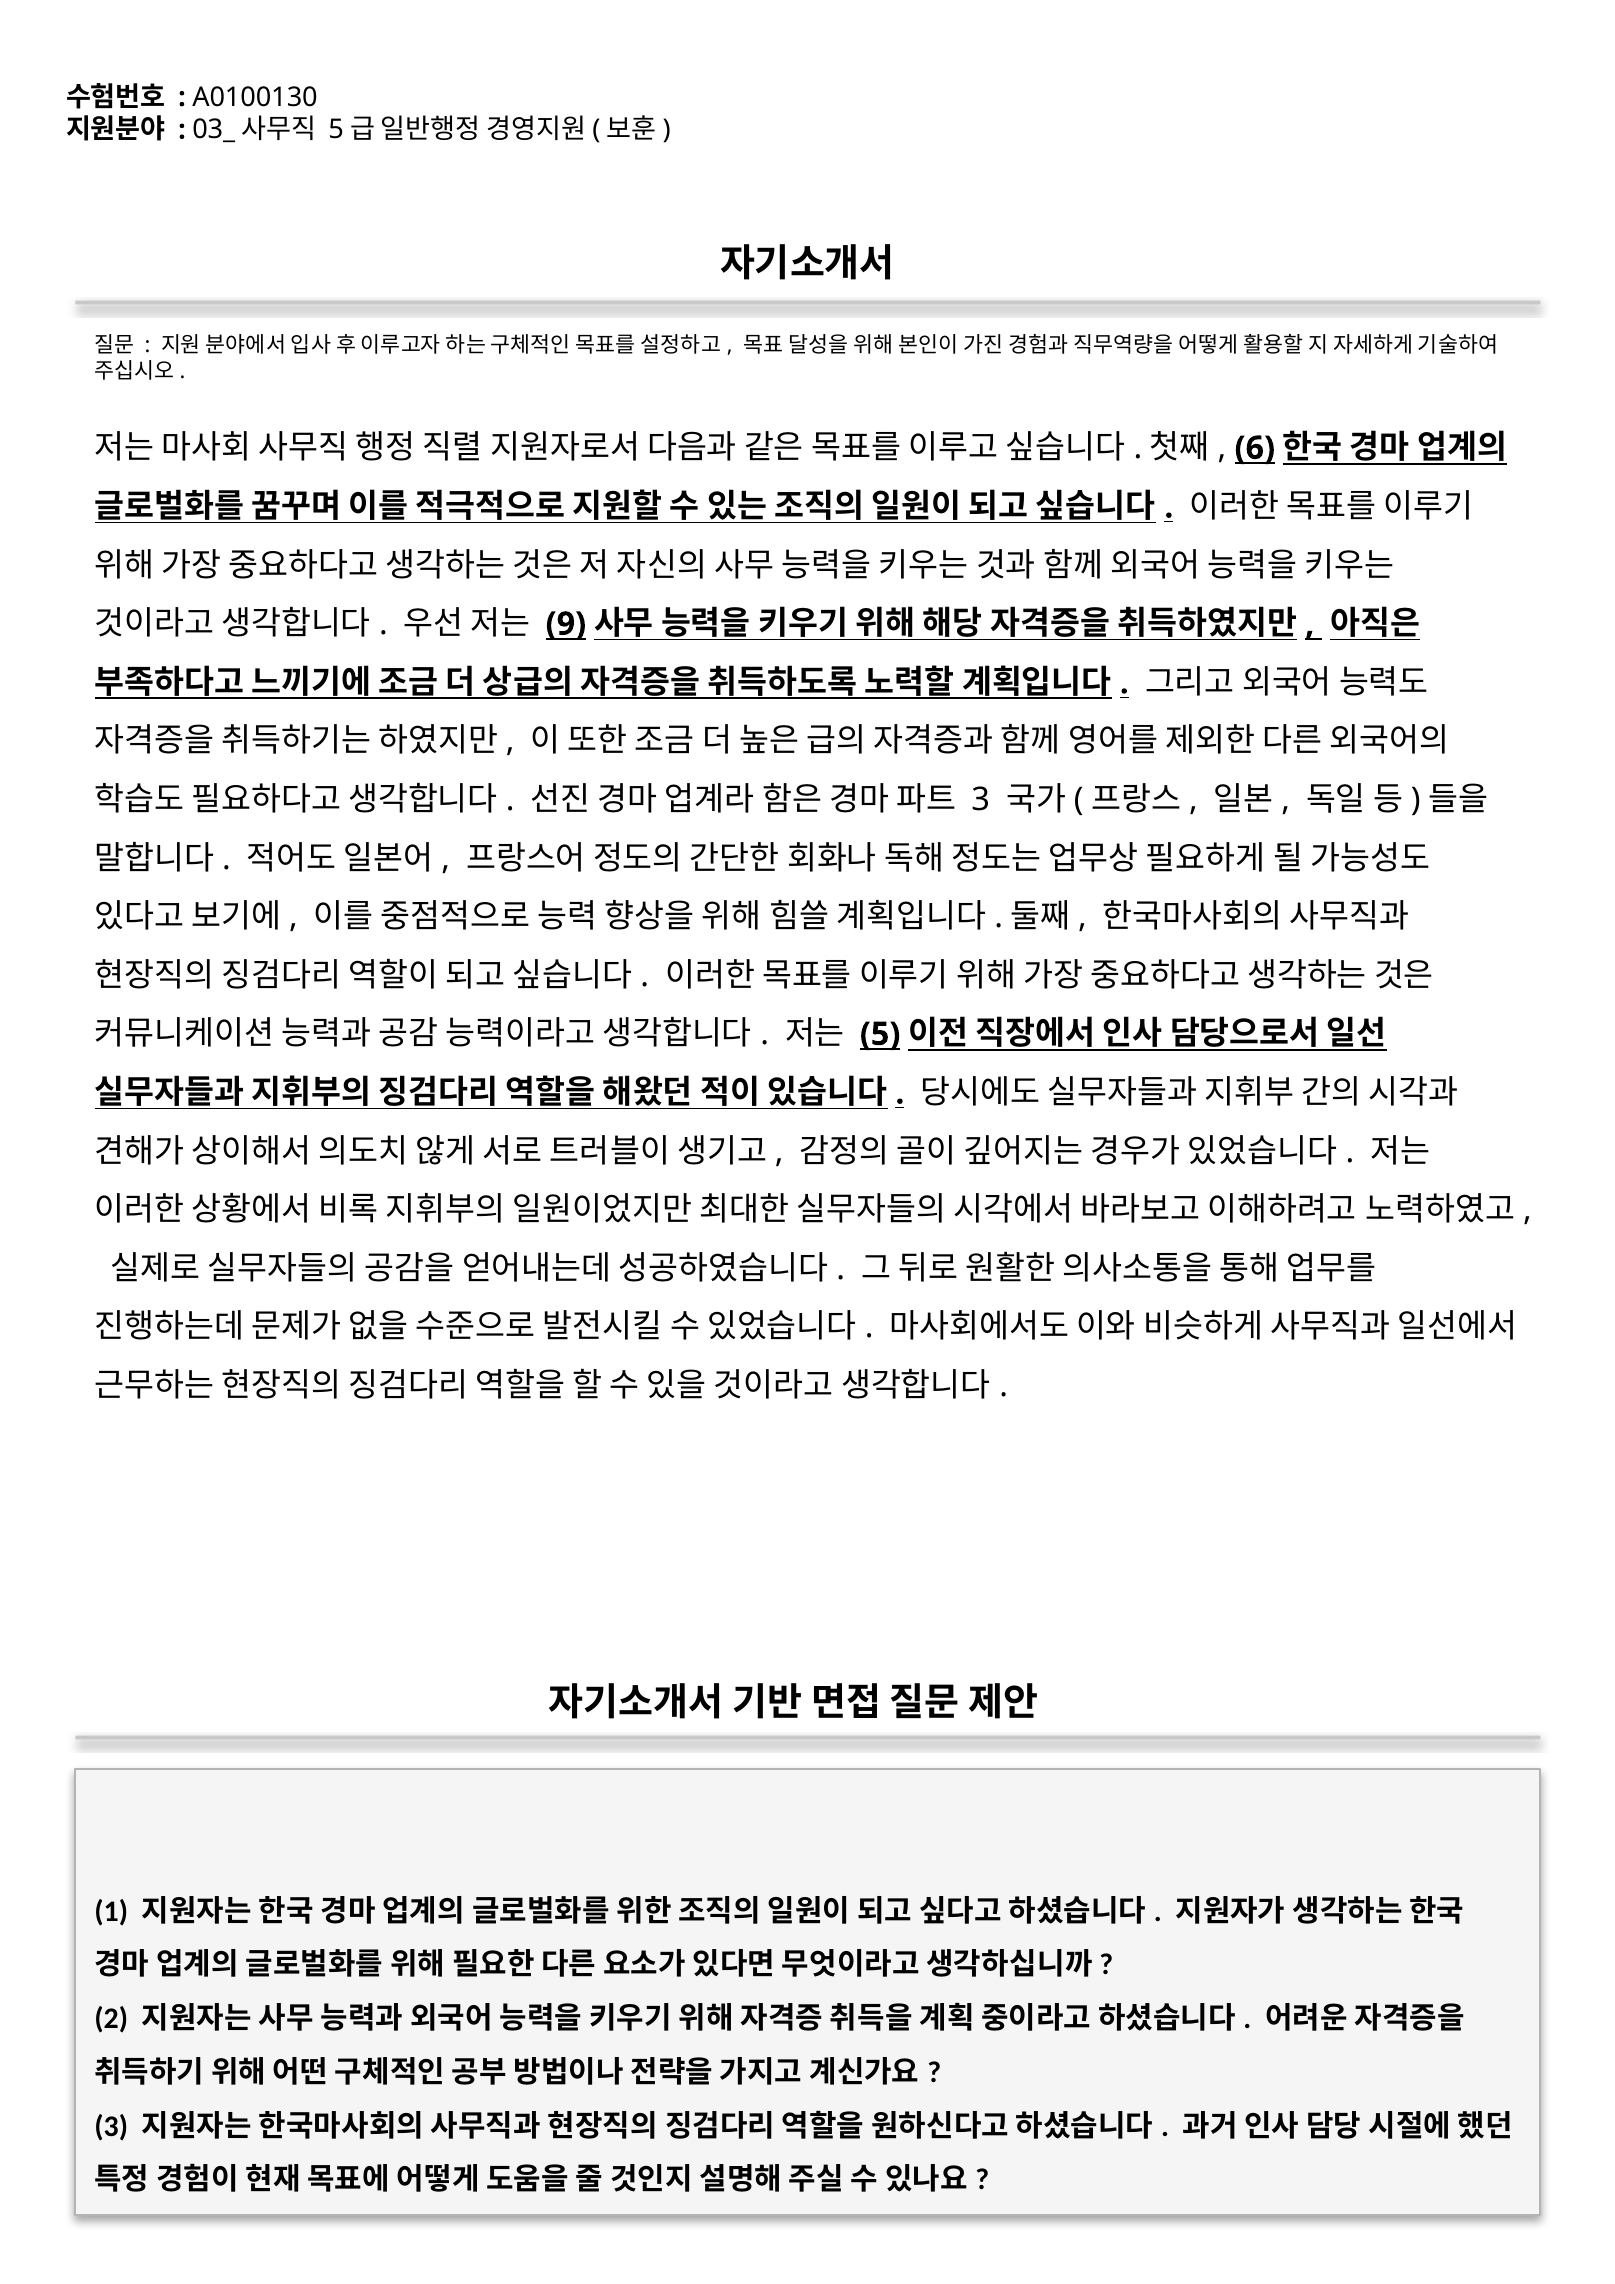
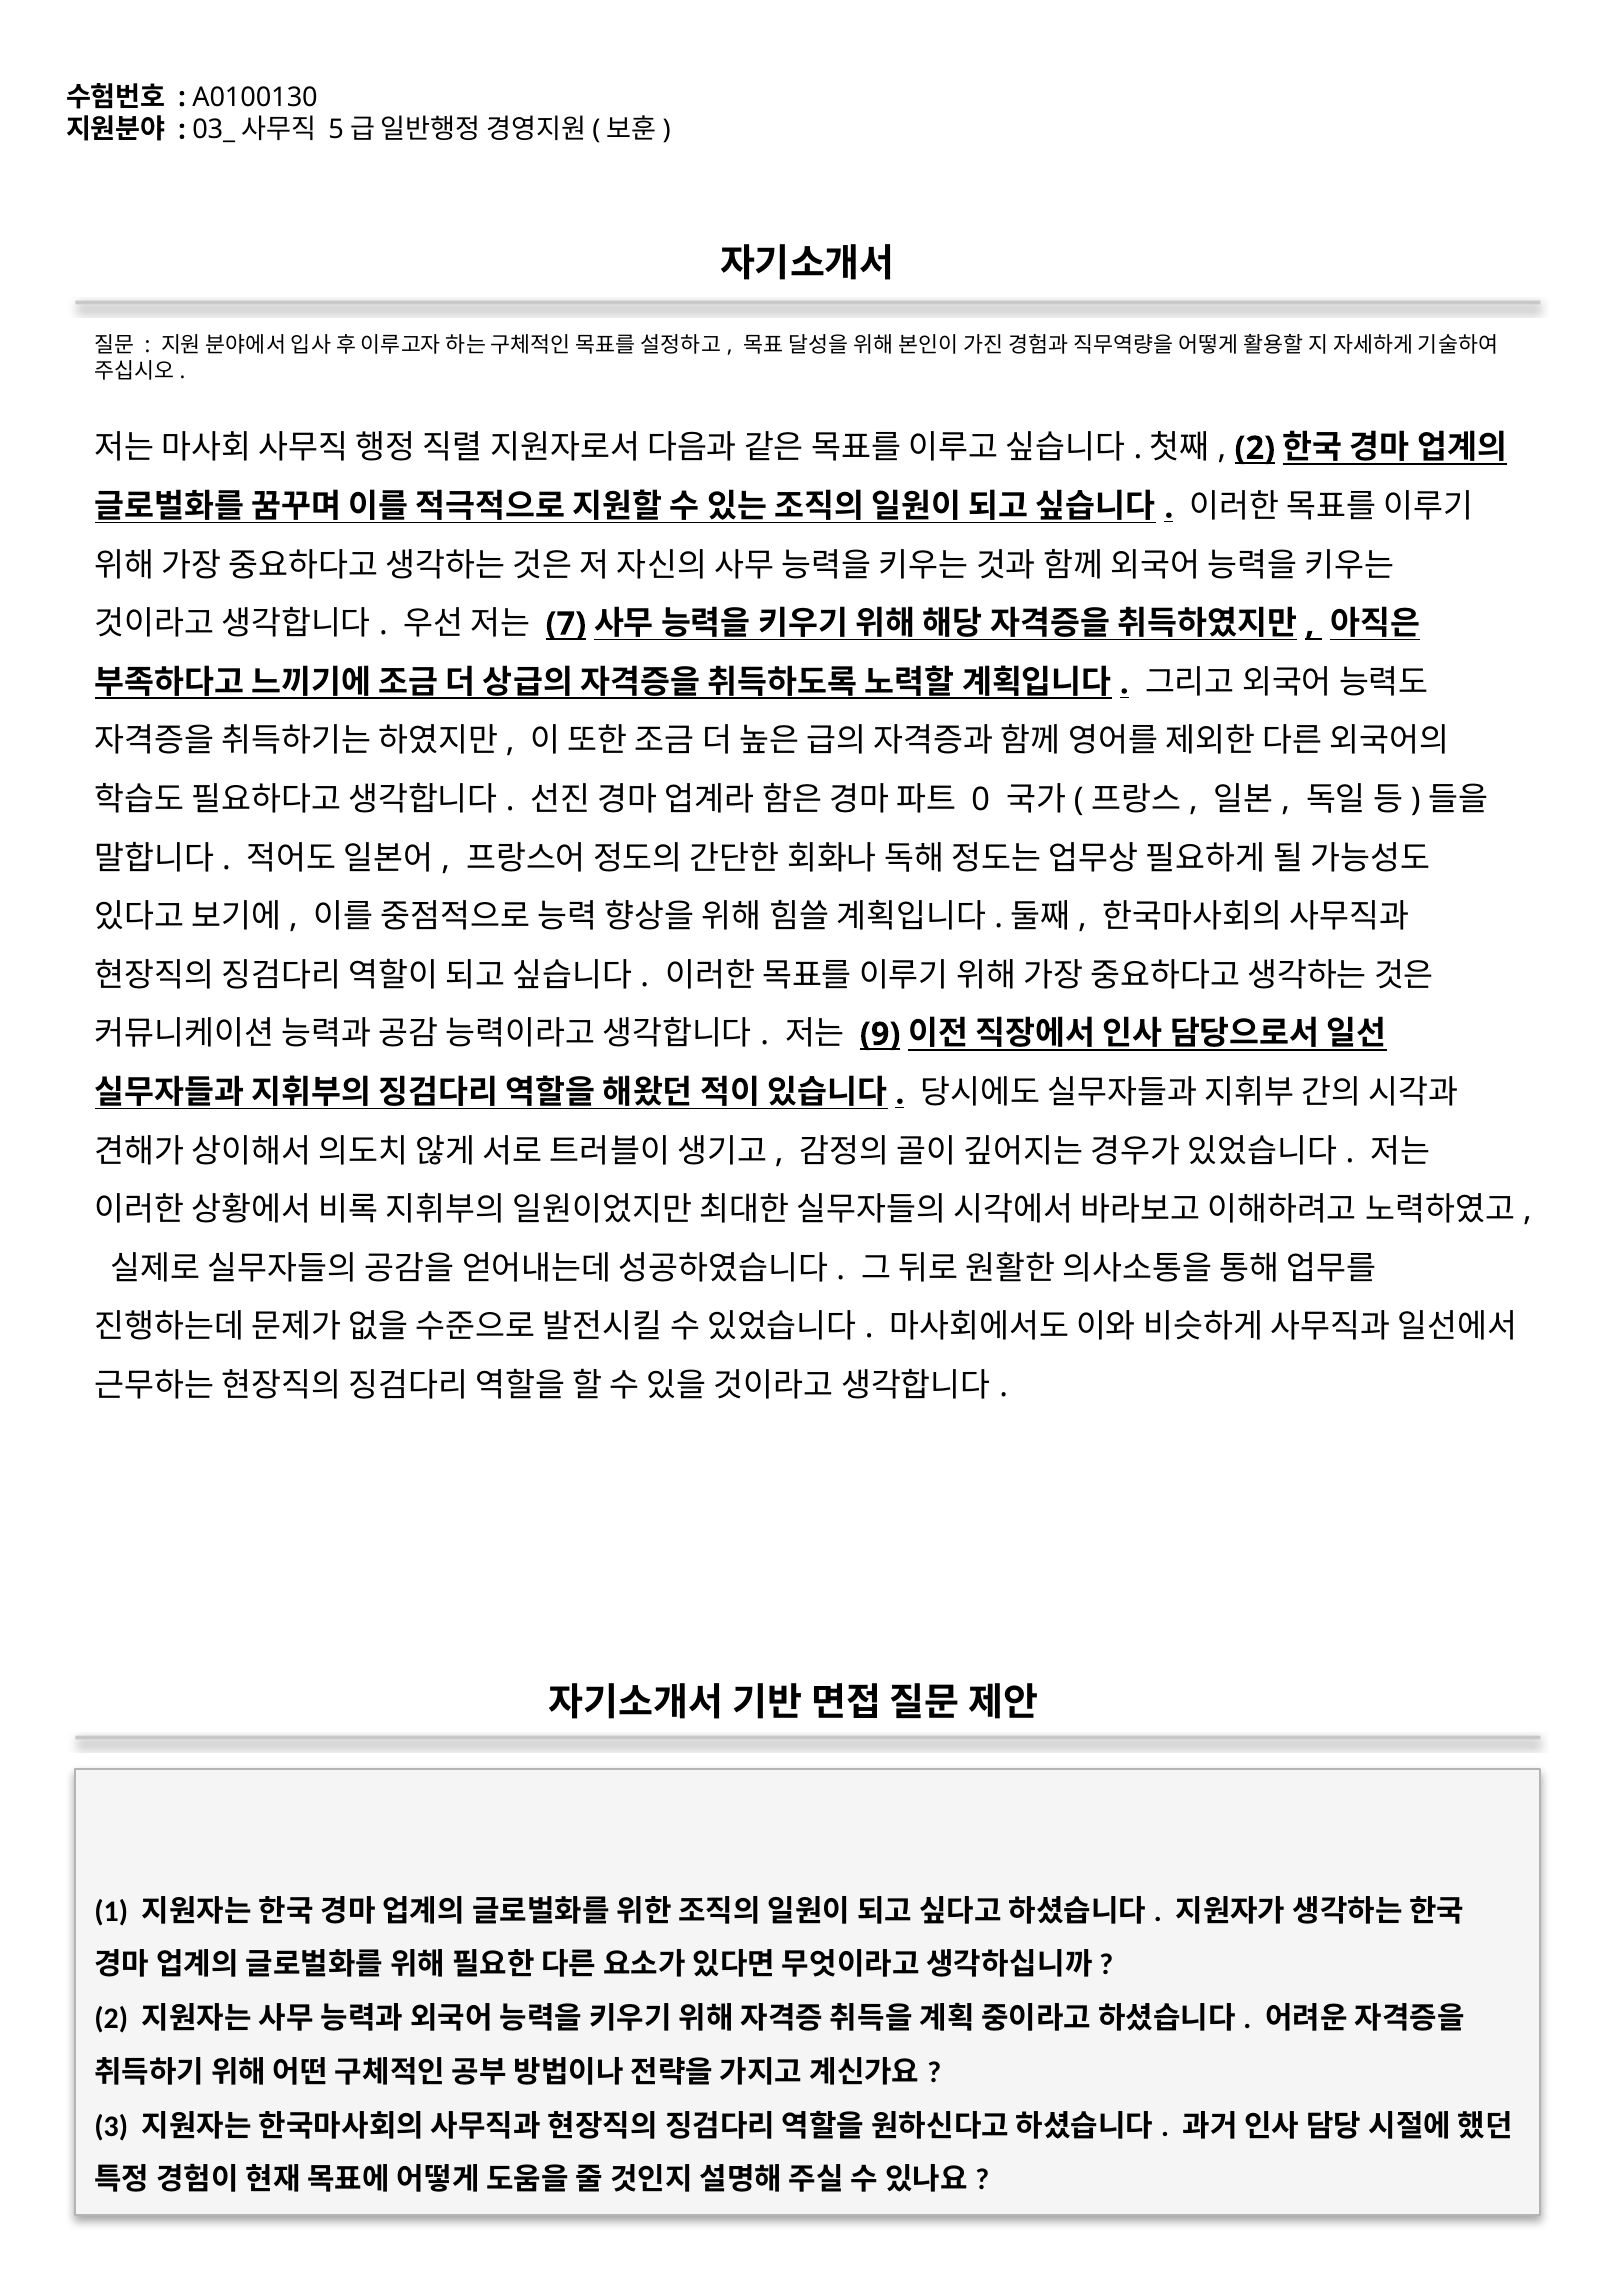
6: 6 -> 2 (1255, 448)
9: 9 -> 7 (566, 624)
3: 3 -> 0 (981, 800)
5: 5 -> 9 (880, 1034)
